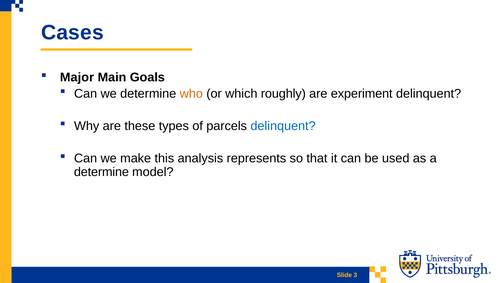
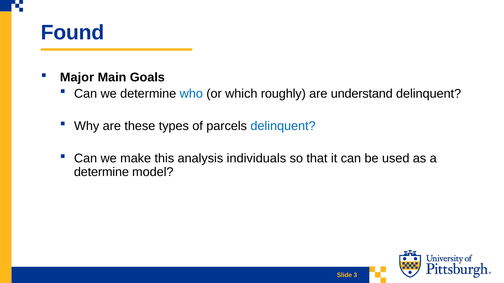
Cases: Cases -> Found (73, 33)
who colour: orange -> blue (191, 94)
experiment: experiment -> understand (362, 94)
represents: represents -> individuals (256, 159)
